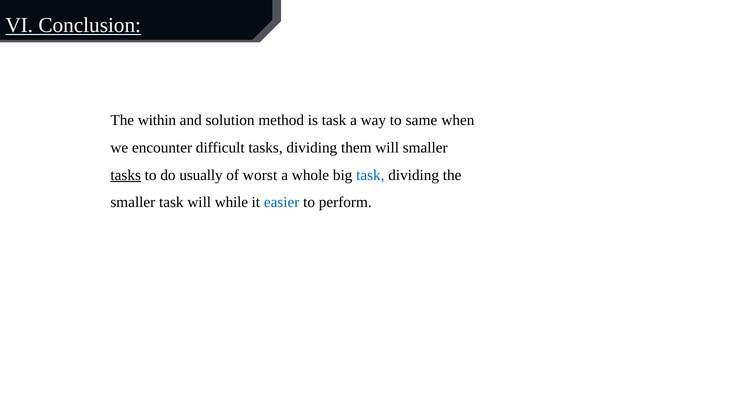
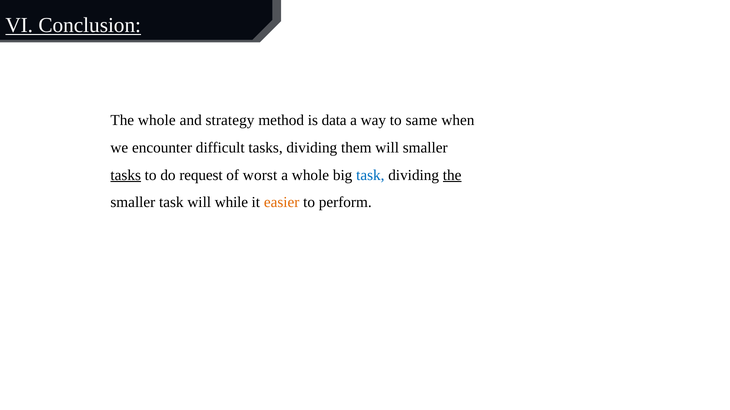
The within: within -> whole (157, 121)
solution: solution -> strategy (230, 121)
is task: task -> data (334, 121)
usually: usually -> request (201, 175)
the underline: none -> present (452, 175)
easier colour: blue -> orange (282, 203)
